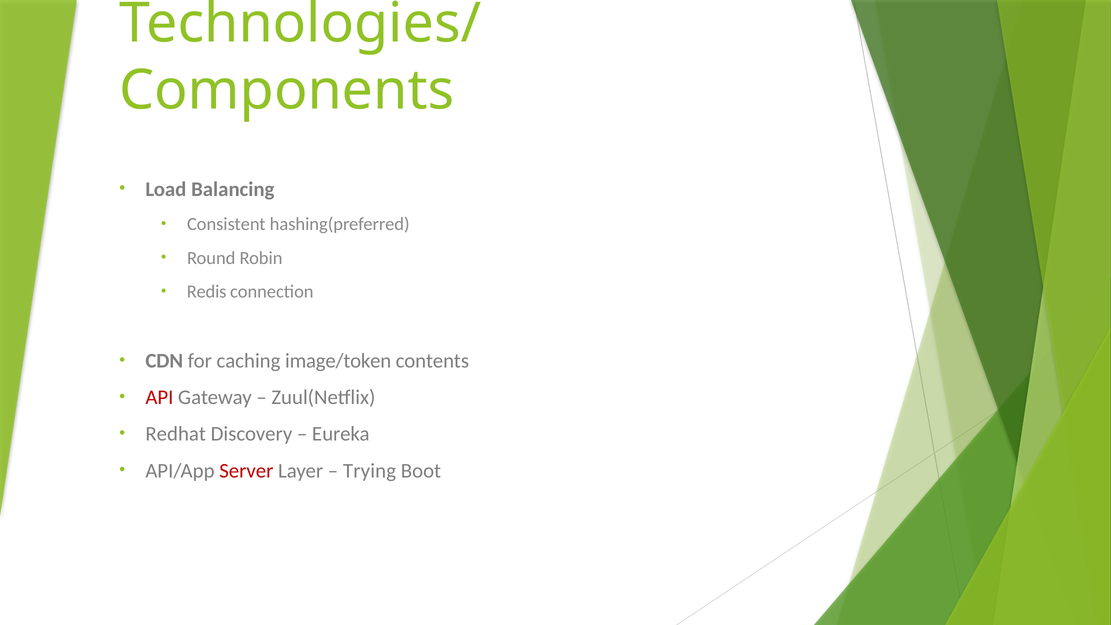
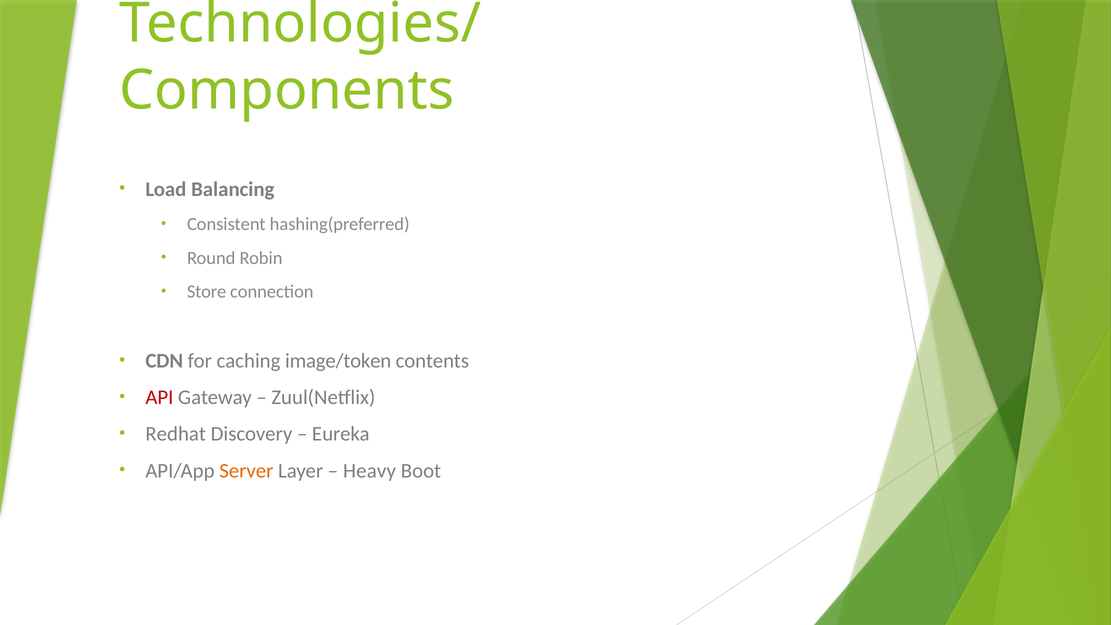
Redis: Redis -> Store (207, 292)
Server colour: red -> orange (246, 471)
Trying: Trying -> Heavy (370, 471)
